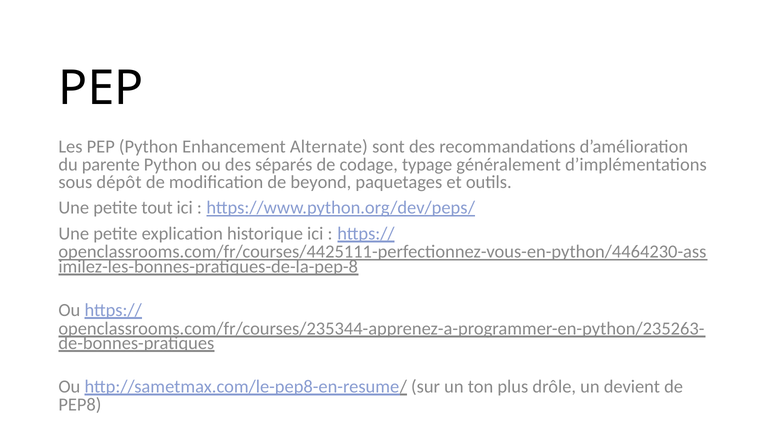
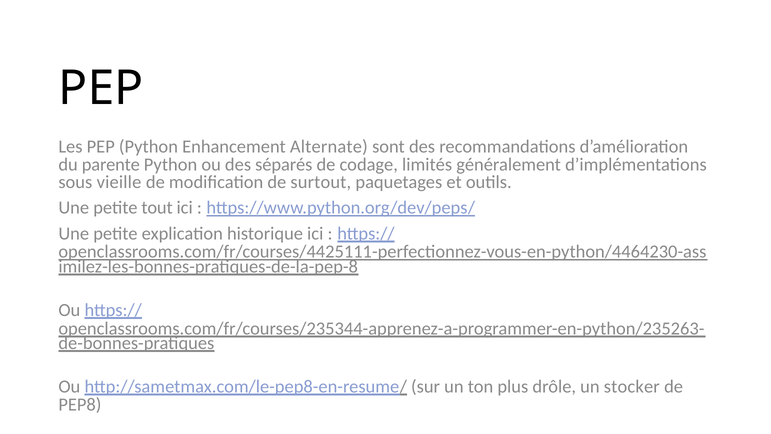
typage: typage -> limités (427, 164)
dépôt: dépôt -> vieille (119, 182)
beyond: beyond -> surtout (321, 182)
devient: devient -> stocker (632, 386)
